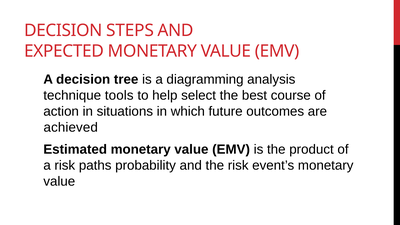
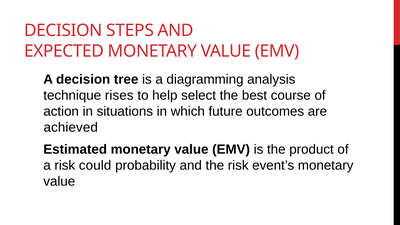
tools: tools -> rises (119, 95)
paths: paths -> could (95, 165)
